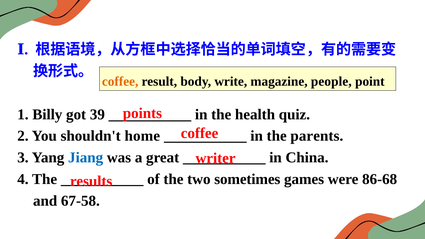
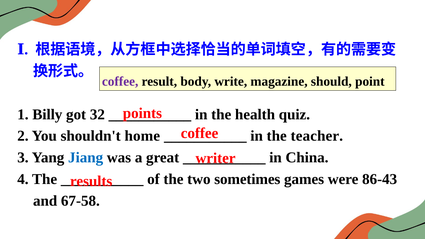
coffee colour: orange -> purple (120, 82)
people: people -> should (331, 82)
39: 39 -> 32 (97, 114)
parents: parents -> teacher (317, 136)
86-68: 86-68 -> 86-43 (380, 179)
